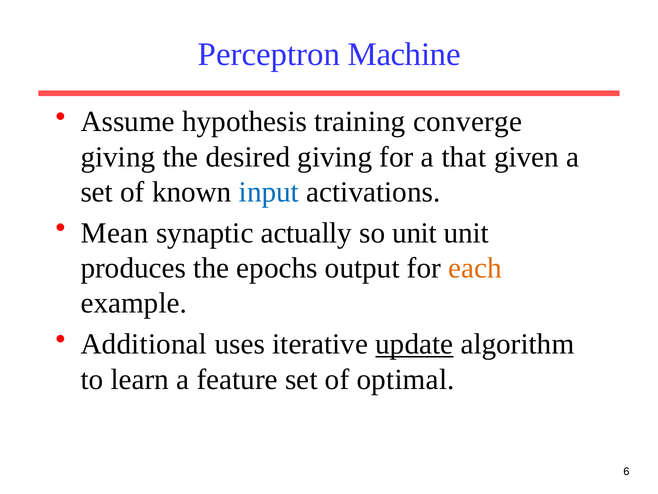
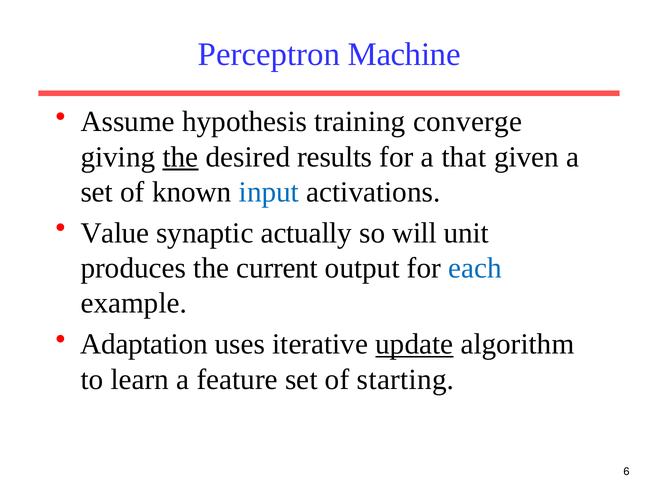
the underline: none -> present (181, 157)
desired giving: giving -> results (335, 157)
Mean: Mean -> Value (115, 233)
so unit: unit -> will (415, 233)
epochs: epochs -> current (277, 268)
each colour: orange -> blue (475, 268)
Additional: Additional -> Adaptation (144, 344)
optimal: optimal -> starting (406, 379)
